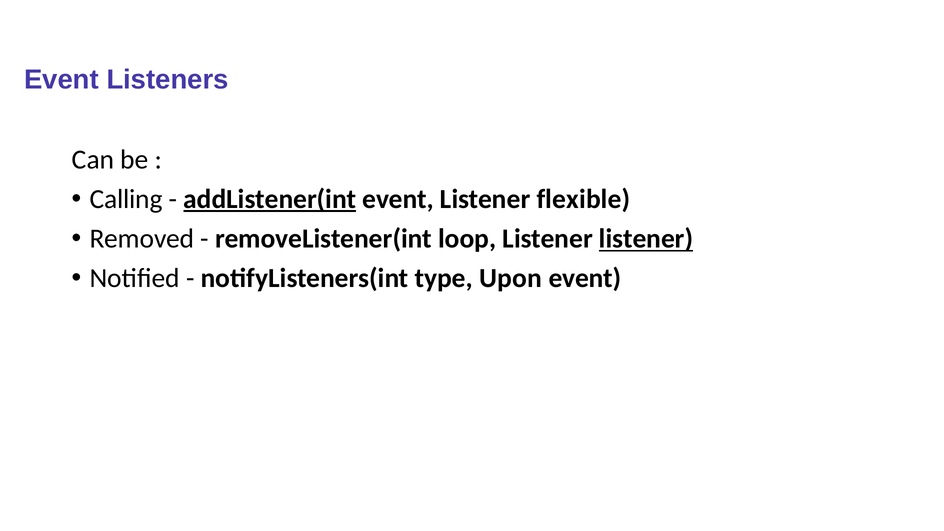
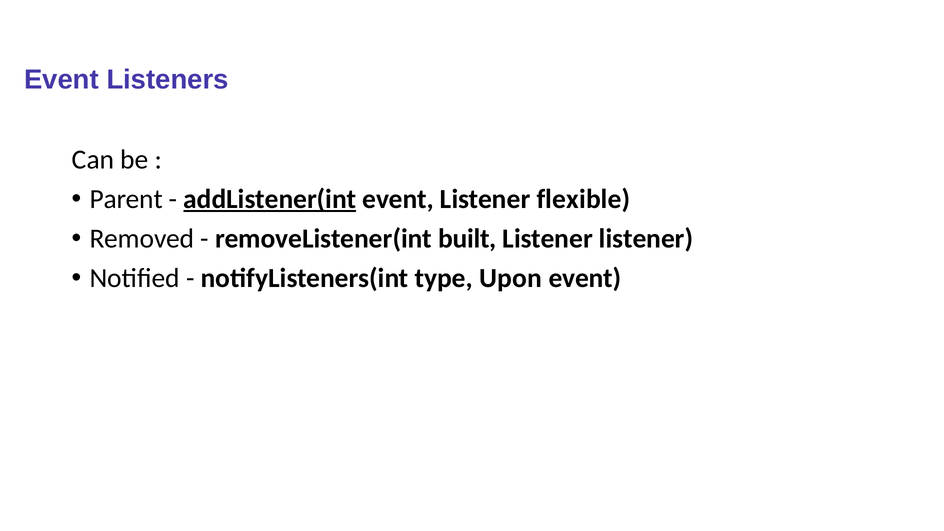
Calling: Calling -> Parent (126, 199)
loop: loop -> built (467, 239)
listener underline: present -> none (646, 239)
